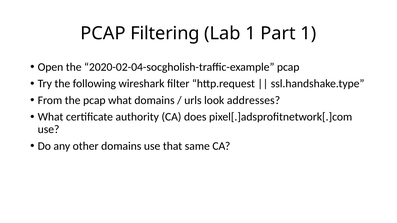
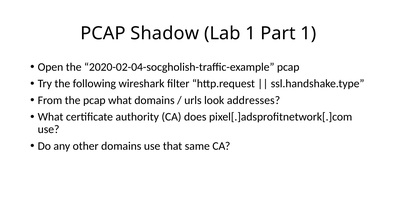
Filtering: Filtering -> Shadow (165, 33)
